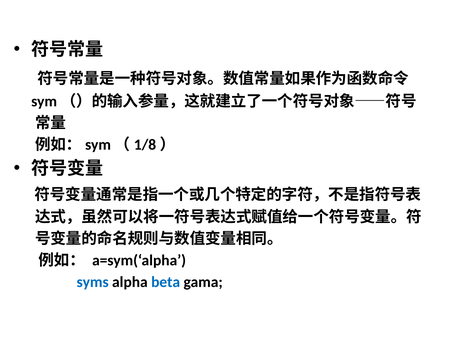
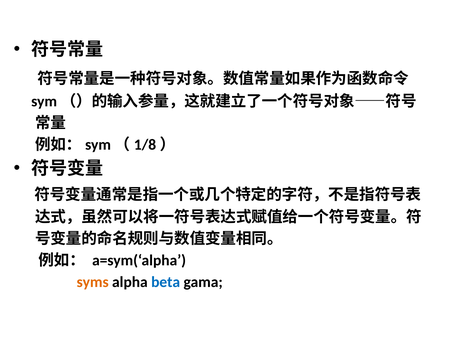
syms colour: blue -> orange (93, 282)
